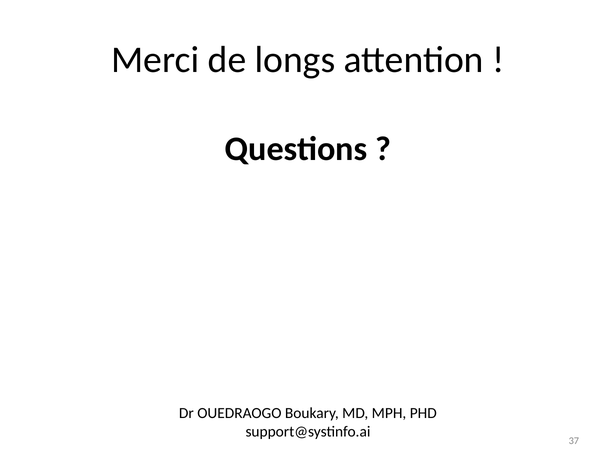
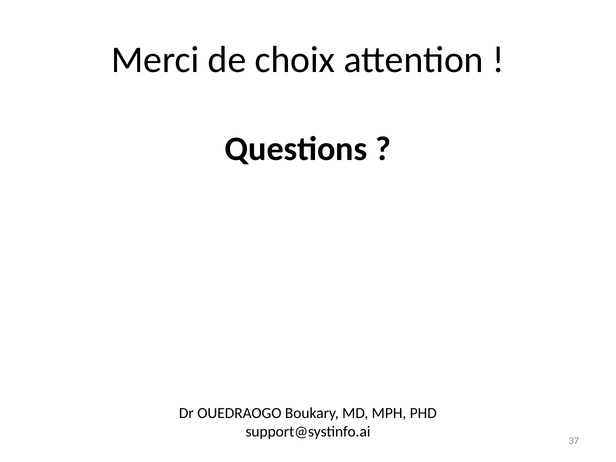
longs: longs -> choix (295, 60)
